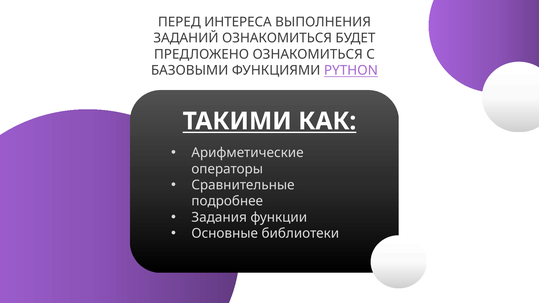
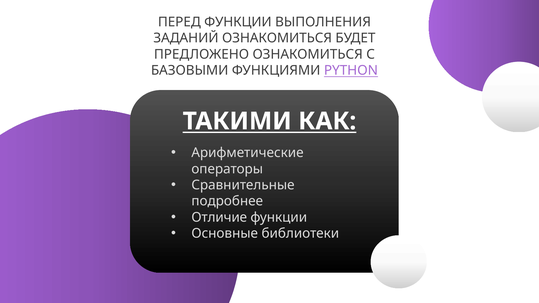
ПЕРЕД ИНТЕРЕСА: ИНТЕРЕСА -> ФУНКЦИИ (238, 22)
Задания: Задания -> Отличие (219, 218)
